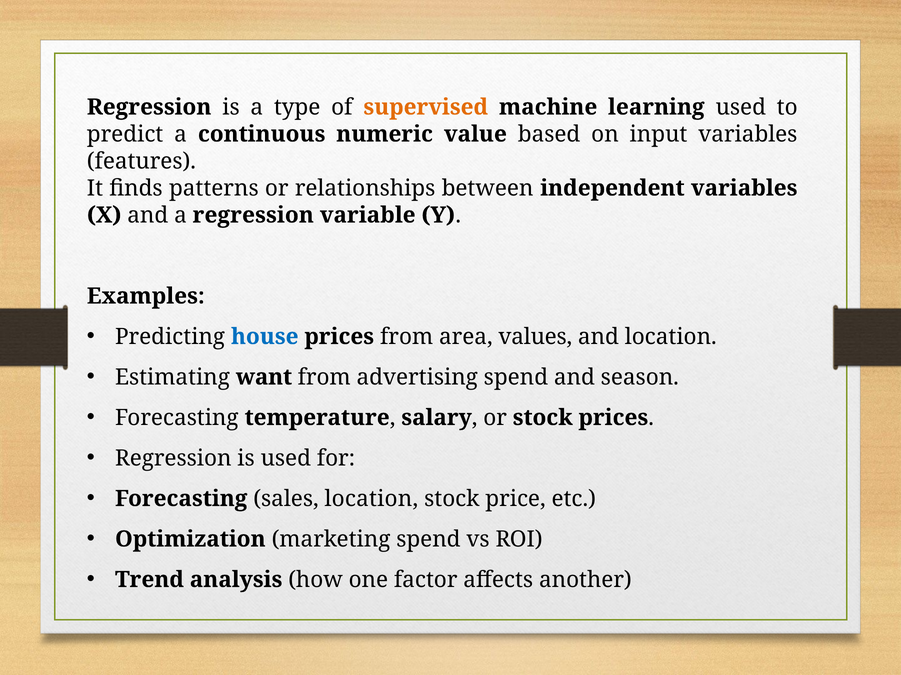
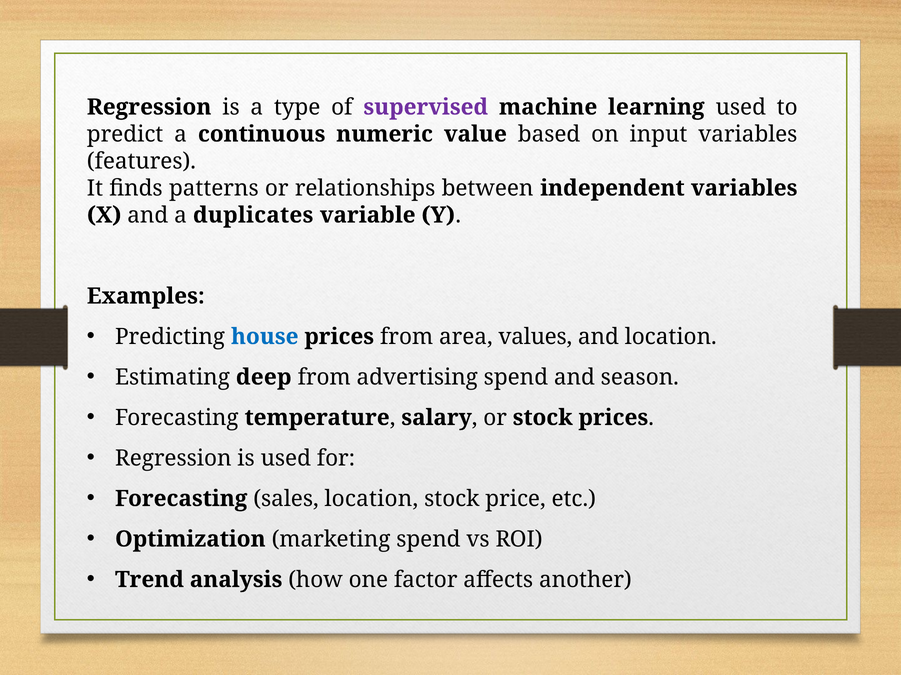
supervised colour: orange -> purple (426, 107)
a regression: regression -> duplicates (253, 215)
want: want -> deep (264, 378)
